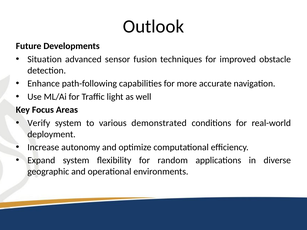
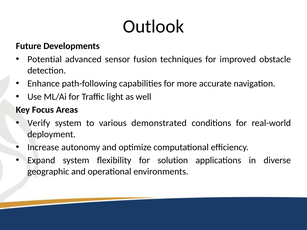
Situation: Situation -> Potential (45, 59)
random: random -> solution (173, 161)
